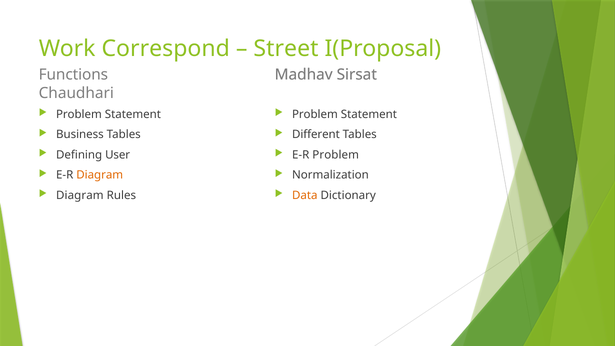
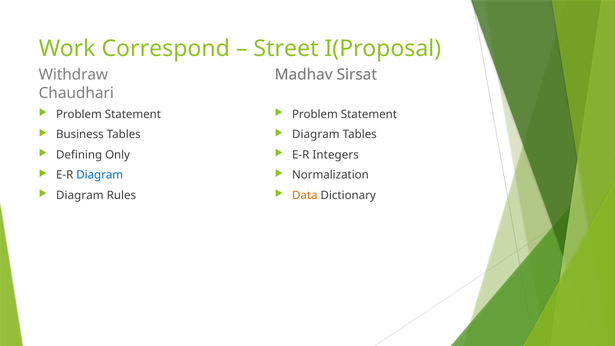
Functions: Functions -> Withdraw (73, 75)
Different: Different -> Diagram (316, 135)
User: User -> Only (118, 155)
E-R Problem: Problem -> Integers (336, 155)
Diagram colour: orange -> blue (100, 175)
